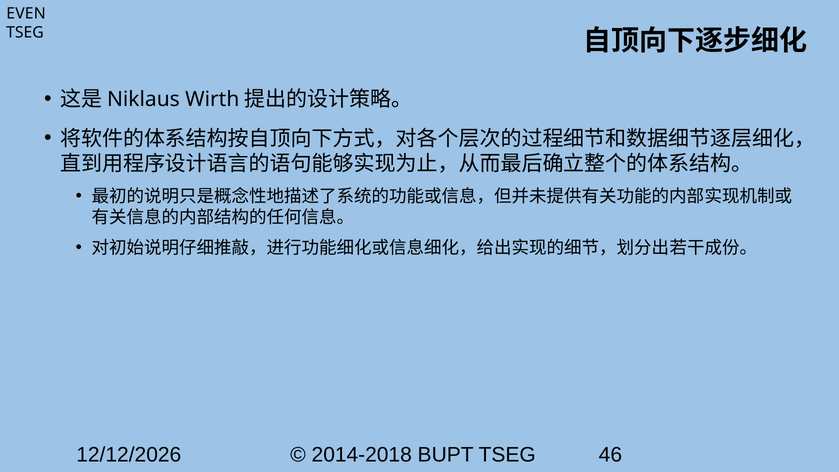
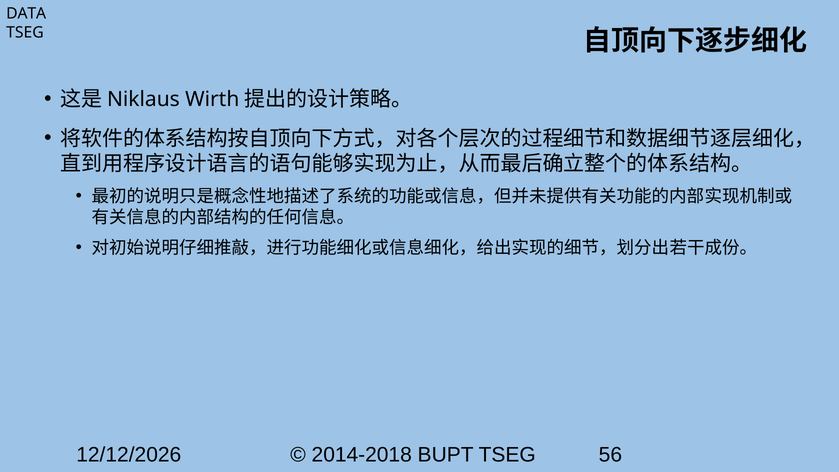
EVEN: EVEN -> DATA (26, 14)
46: 46 -> 56 (610, 455)
